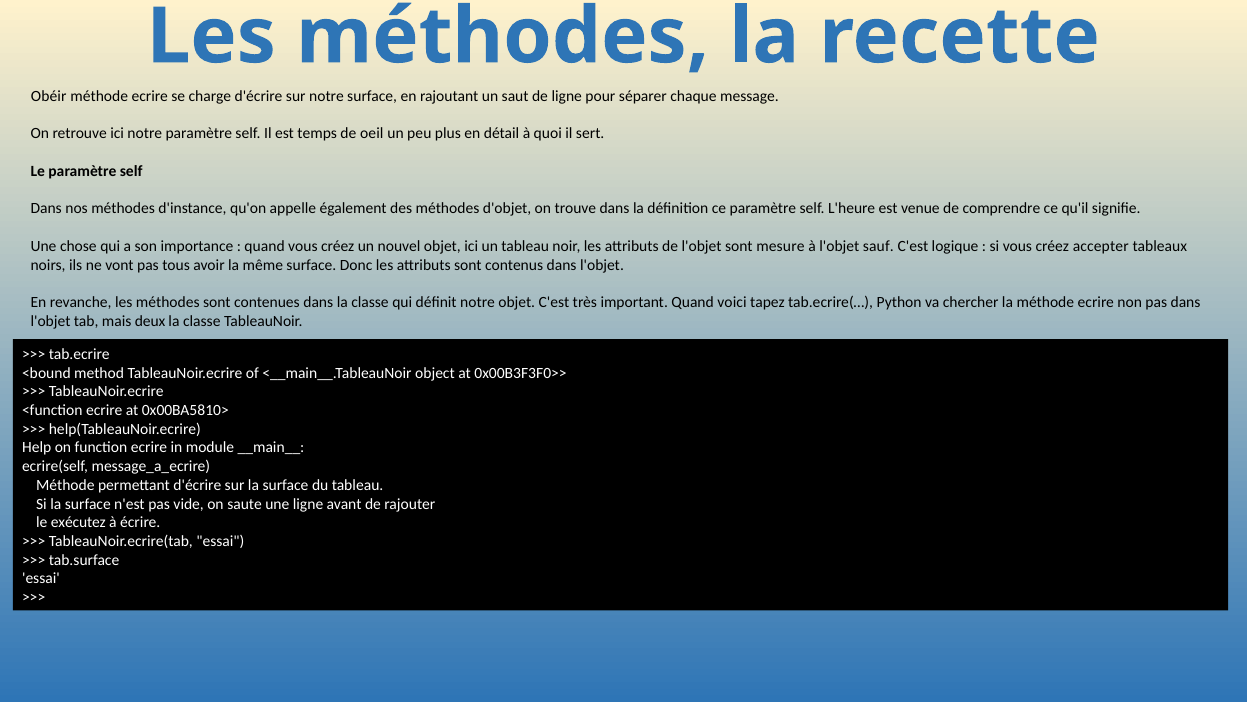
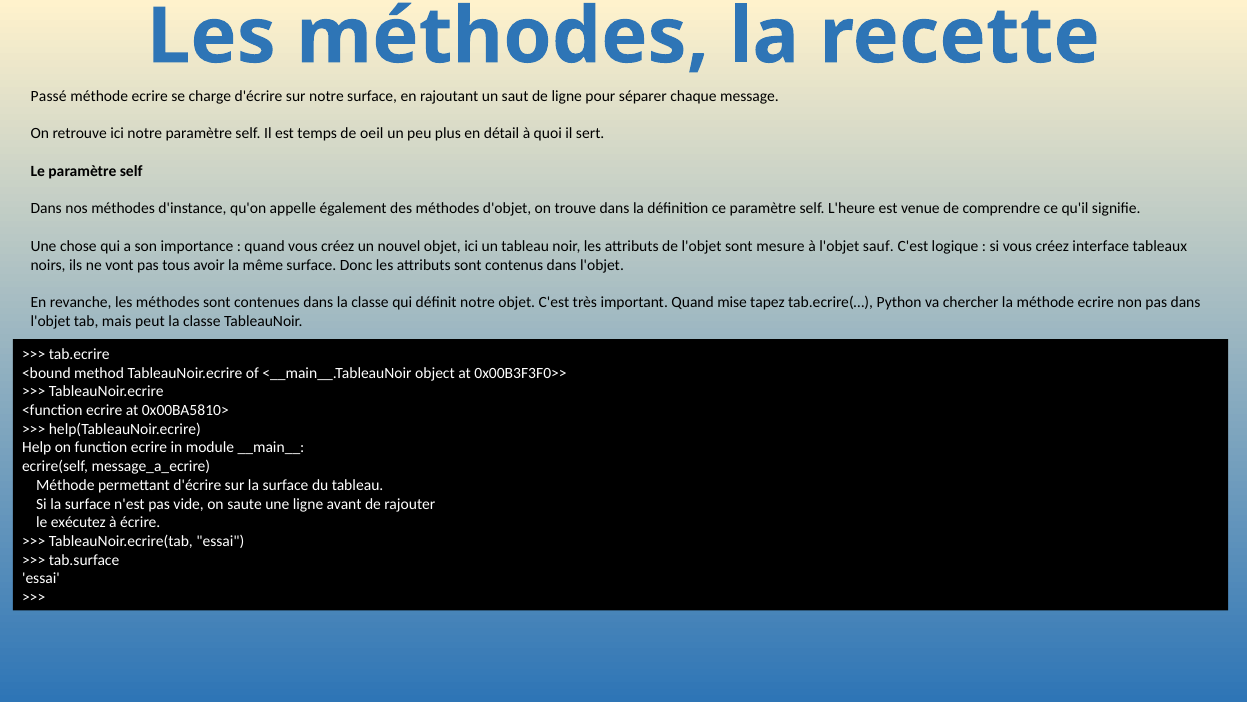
Obéir: Obéir -> Passé (49, 96)
accepter: accepter -> interface (1101, 246)
voici: voici -> mise (732, 302)
deux: deux -> peut (150, 321)
